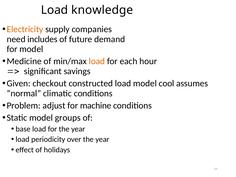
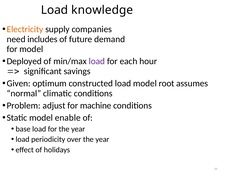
Medicine: Medicine -> Deployed (24, 61)
load colour: orange -> purple (97, 61)
checkout: checkout -> optimum (50, 83)
cool: cool -> root (167, 83)
groups: groups -> enable (68, 118)
